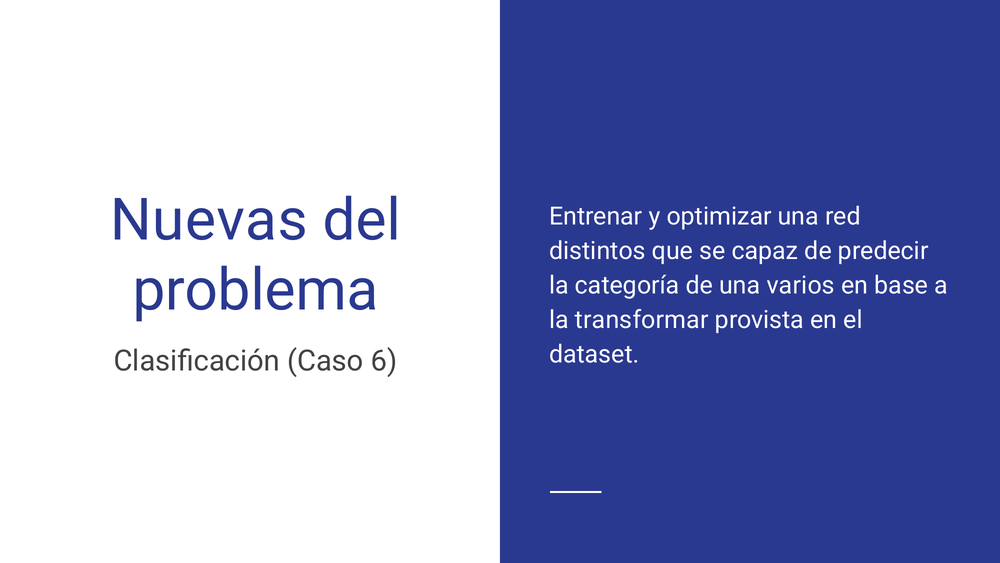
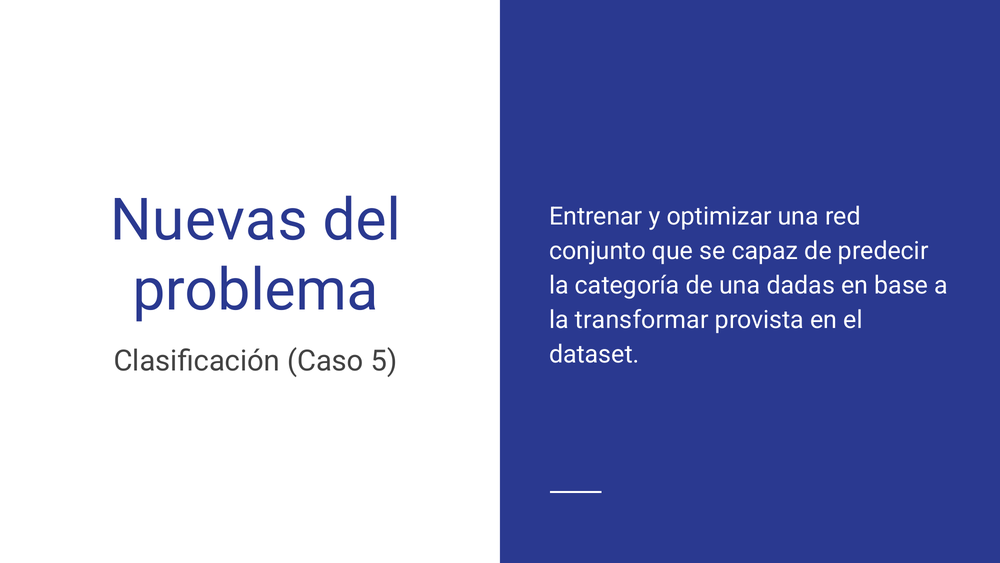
distintos: distintos -> conjunto (597, 251)
varios: varios -> dadas (801, 285)
6: 6 -> 5 (384, 361)
